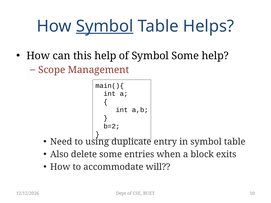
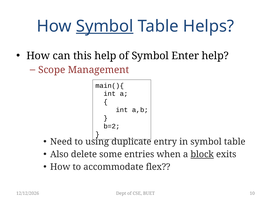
Symbol Some: Some -> Enter (185, 56)
block underline: none -> present (202, 155)
will: will -> flex (158, 167)
